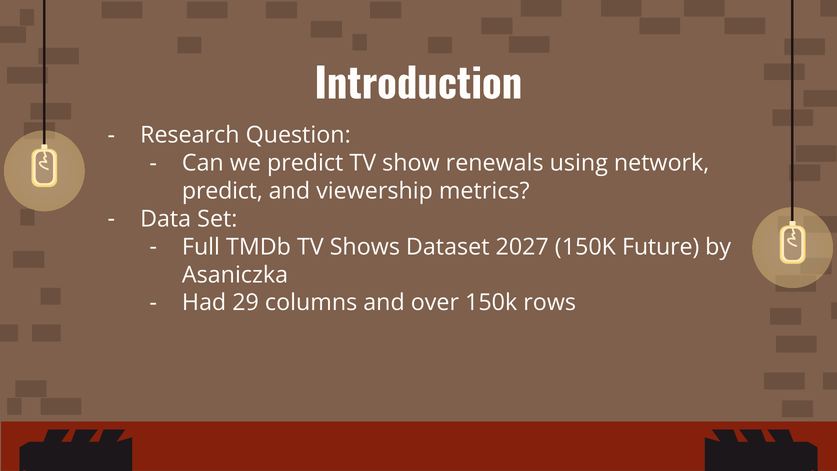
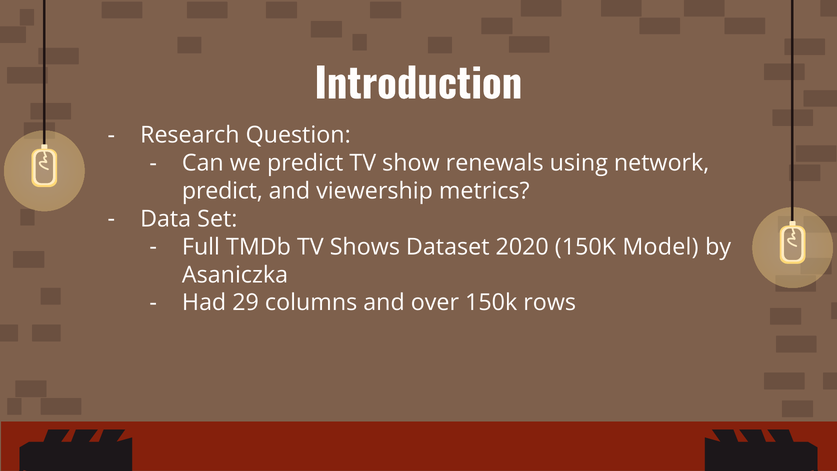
2027: 2027 -> 2020 (522, 247)
Future: Future -> Model (660, 247)
